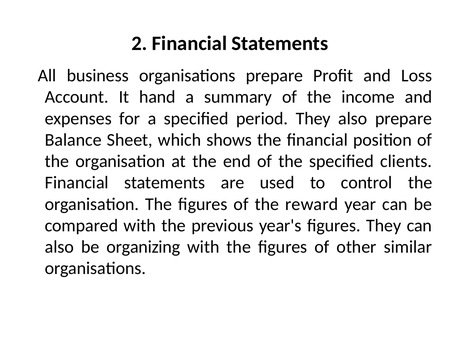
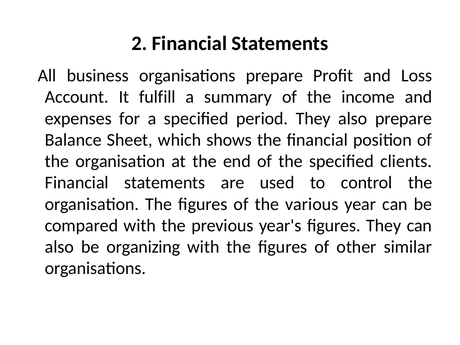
hand: hand -> fulfill (157, 97)
reward: reward -> various (312, 204)
